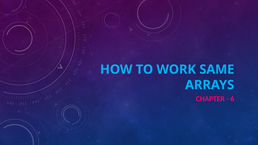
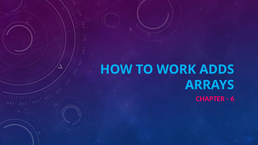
SAME: SAME -> ADDS (217, 70)
